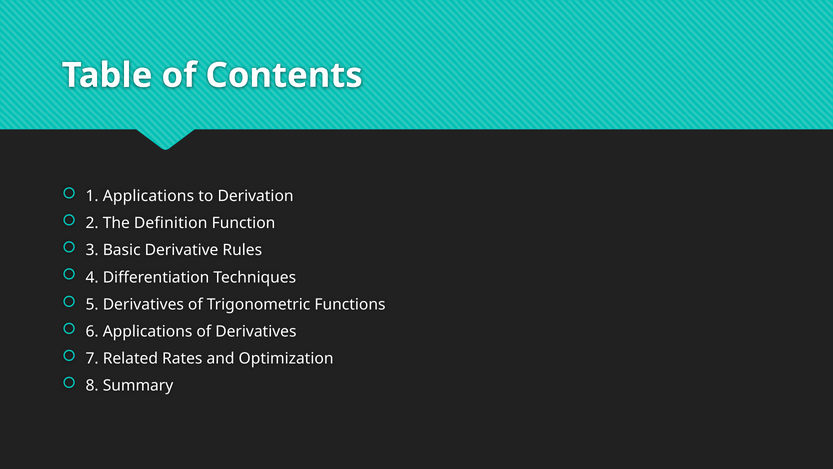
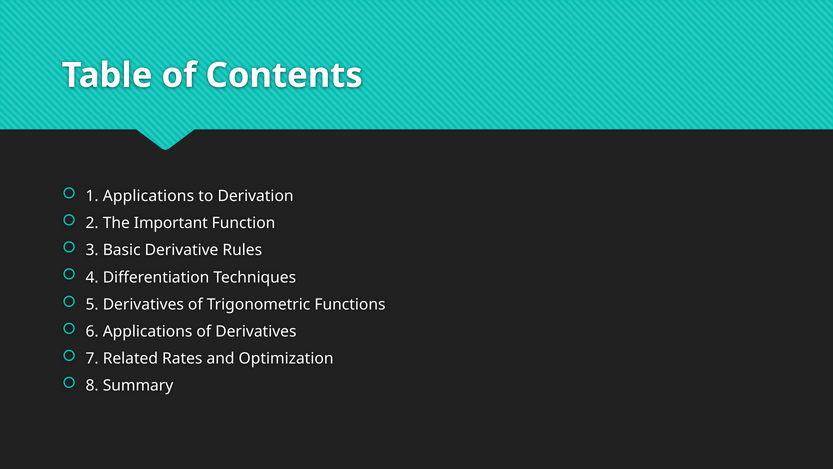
Definition: Definition -> Important (171, 223)
